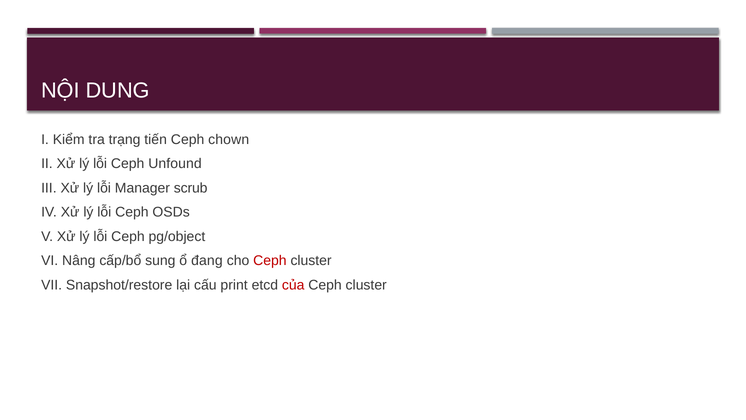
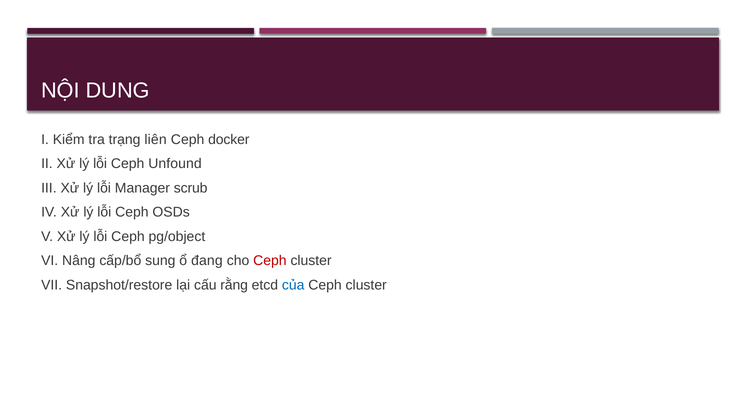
tiến: tiến -> liên (156, 139)
chown: chown -> docker (229, 139)
print: print -> rằng (234, 285)
của colour: red -> blue (293, 285)
